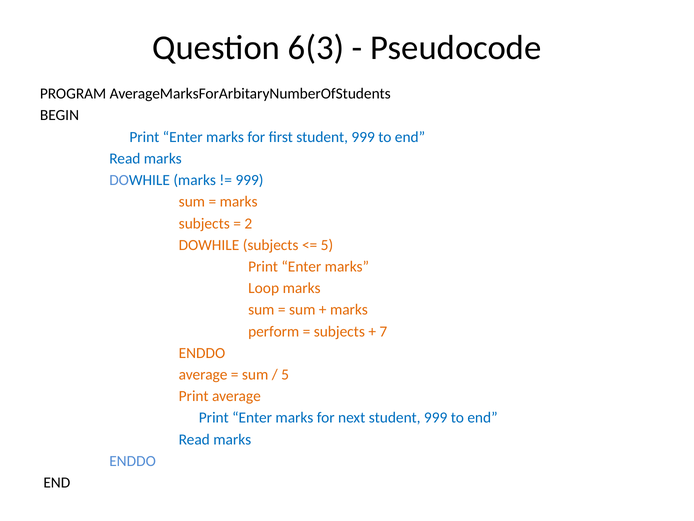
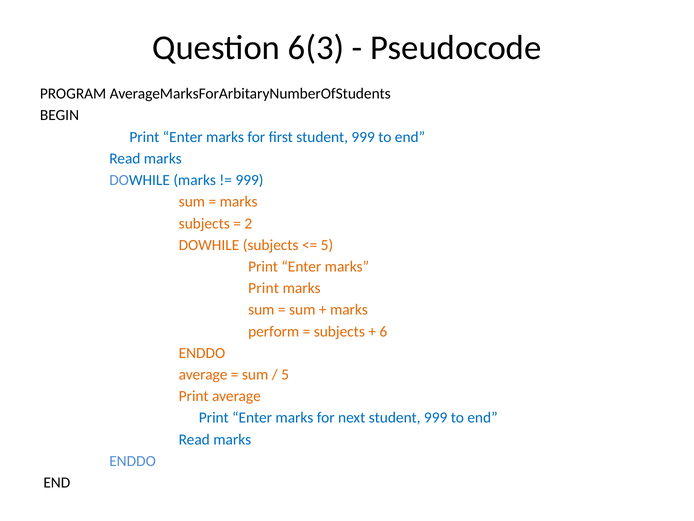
Loop: Loop -> Print (264, 288)
7: 7 -> 6 (383, 331)
